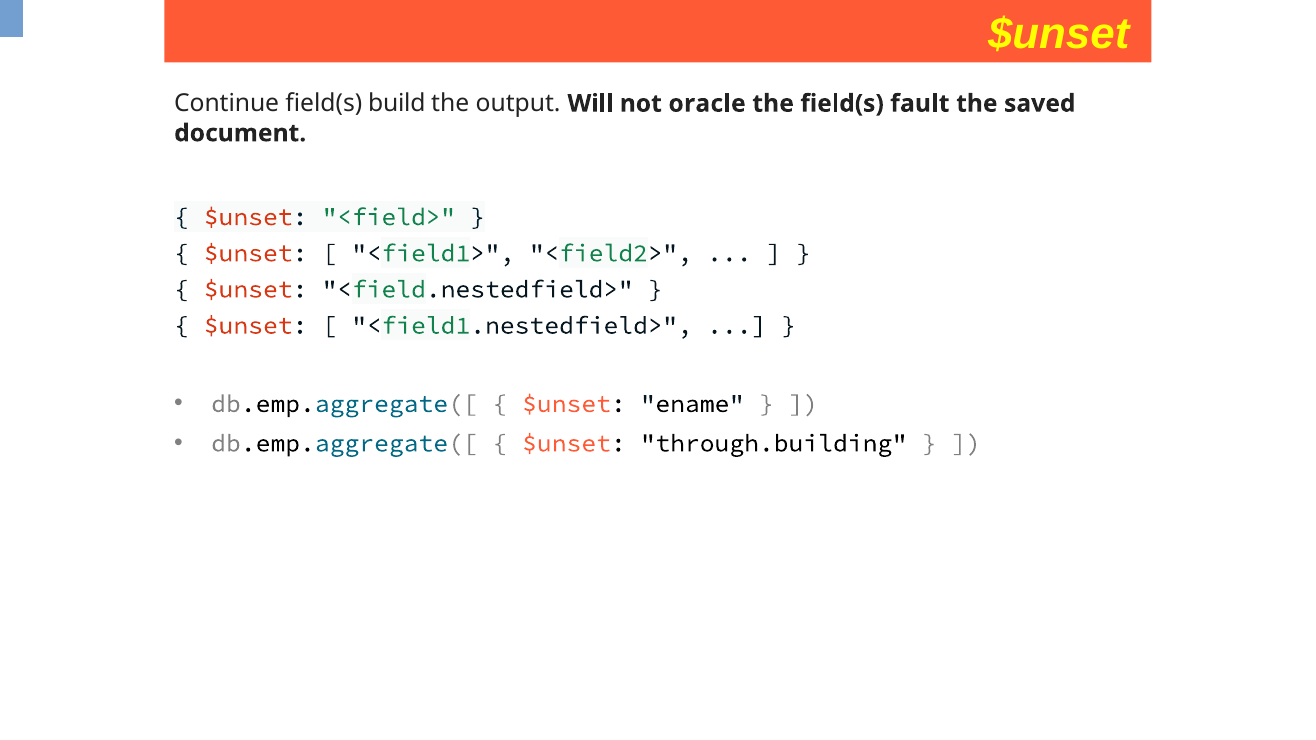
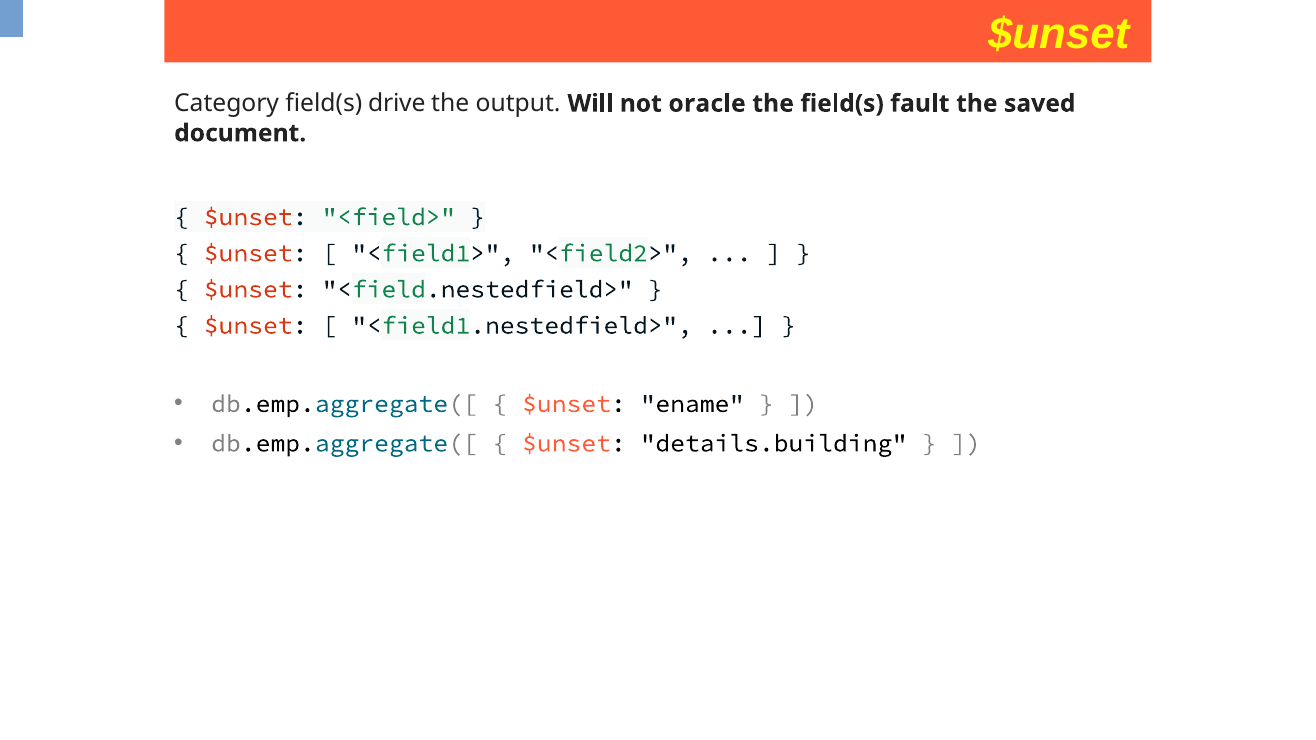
Continue: Continue -> Category (227, 104)
build: build -> drive (397, 104)
through.building: through.building -> details.building (774, 443)
